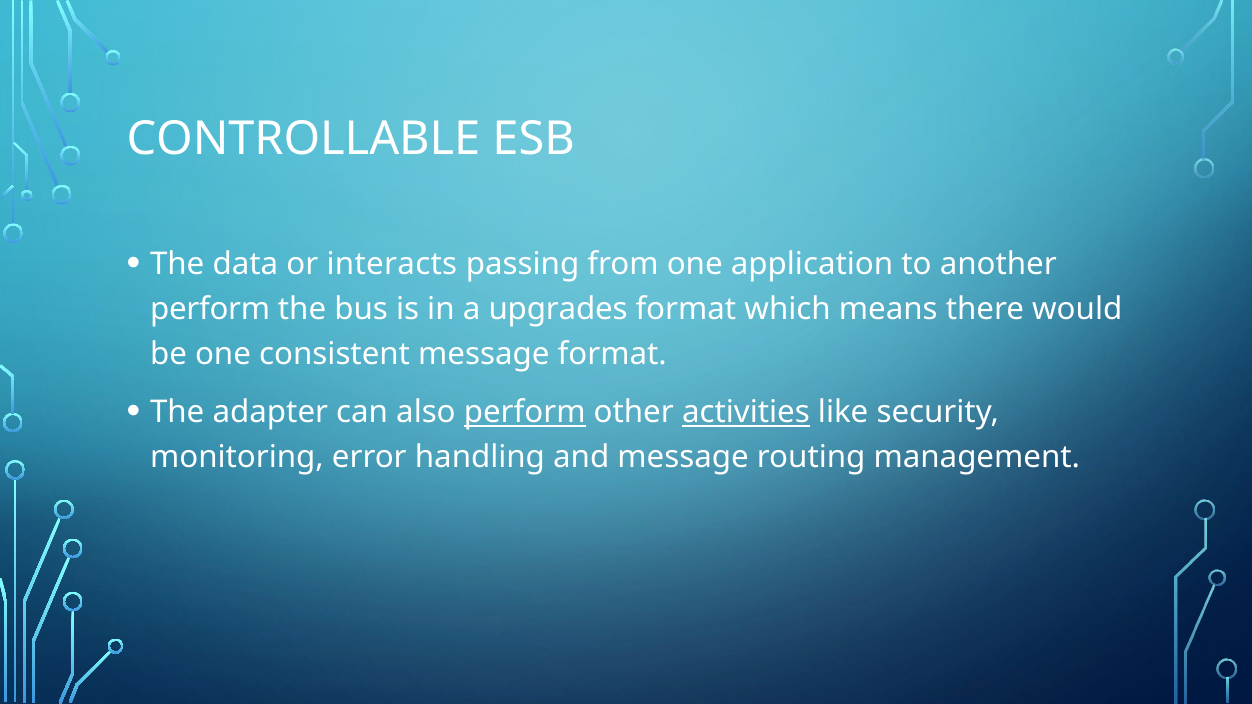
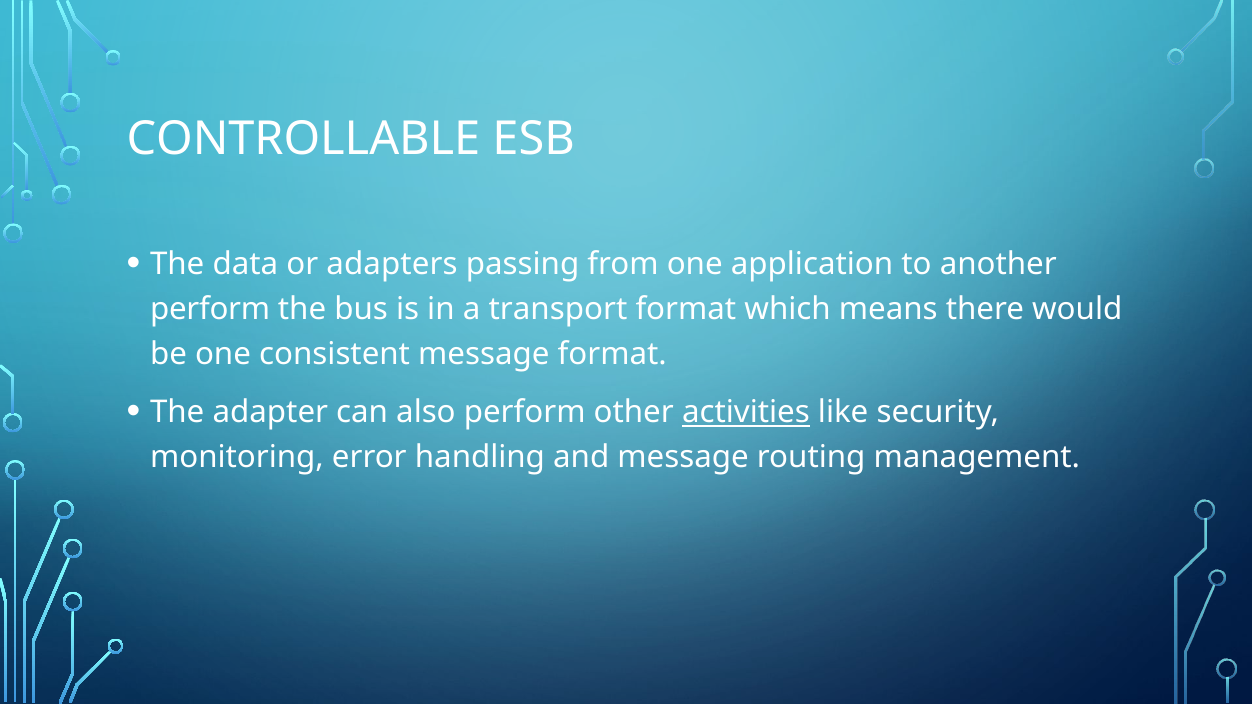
interacts: interacts -> adapters (392, 264)
upgrades: upgrades -> transport (558, 309)
perform underline: present -> none (525, 412)
